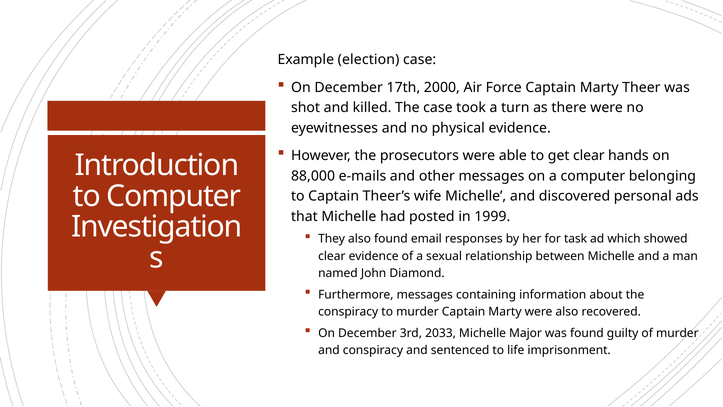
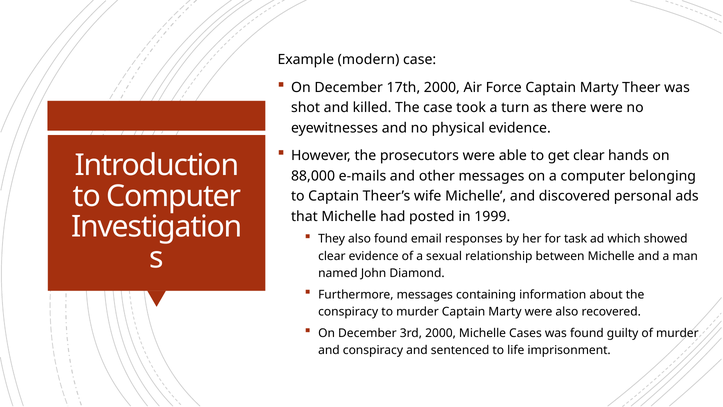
election: election -> modern (369, 60)
3rd 2033: 2033 -> 2000 (441, 333)
Major: Major -> Cases (525, 333)
